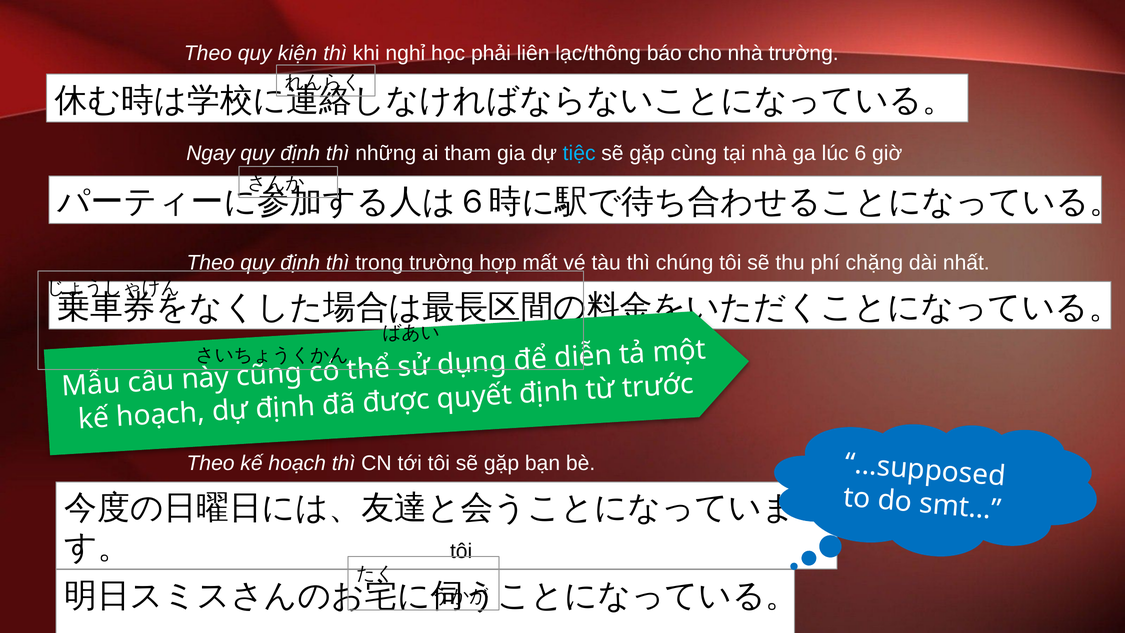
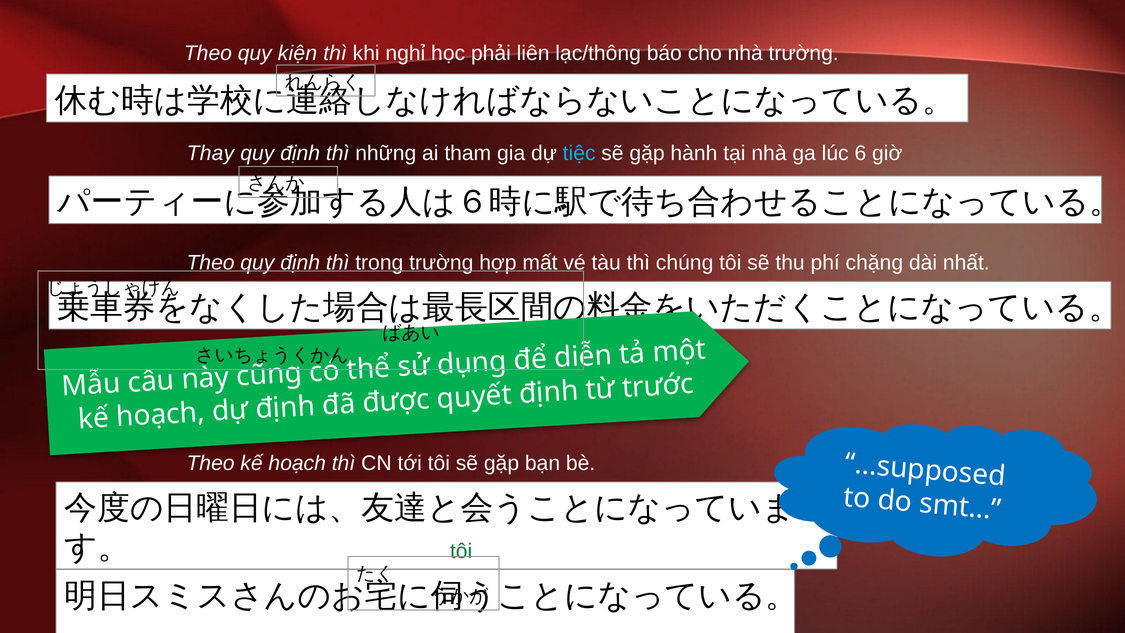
Ngay: Ngay -> Thay (210, 153)
cùng: cùng -> hành (694, 153)
tôi colour: black -> green (461, 551)
